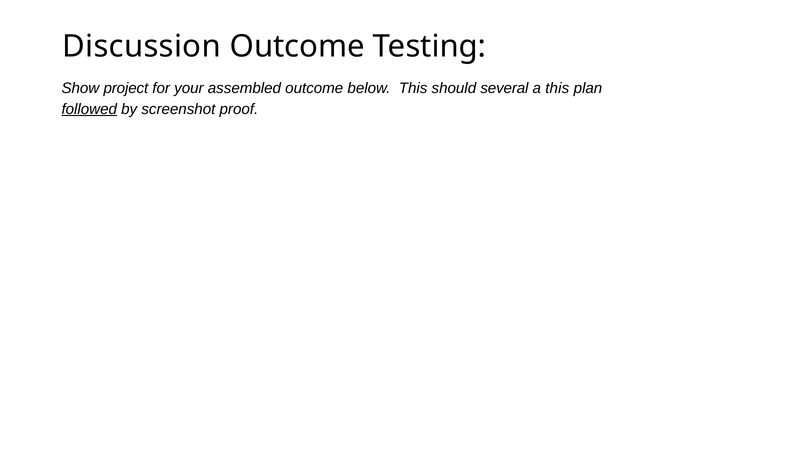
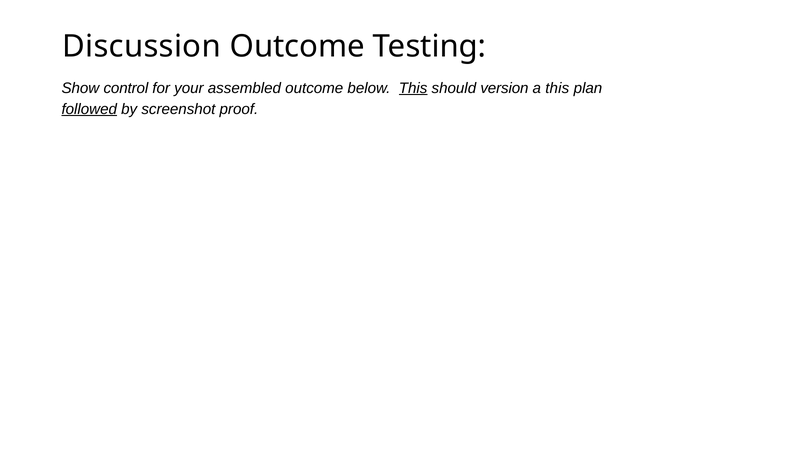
project: project -> control (126, 88)
This underline: none -> present (413, 88)
several: several -> version (504, 88)
